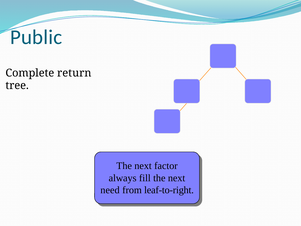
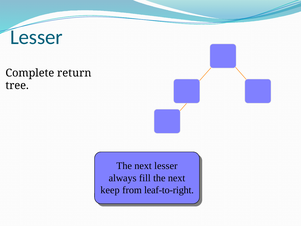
Public: Public -> Lesser (36, 37)
next factor: factor -> lesser (166, 166)
need: need -> keep (110, 190)
